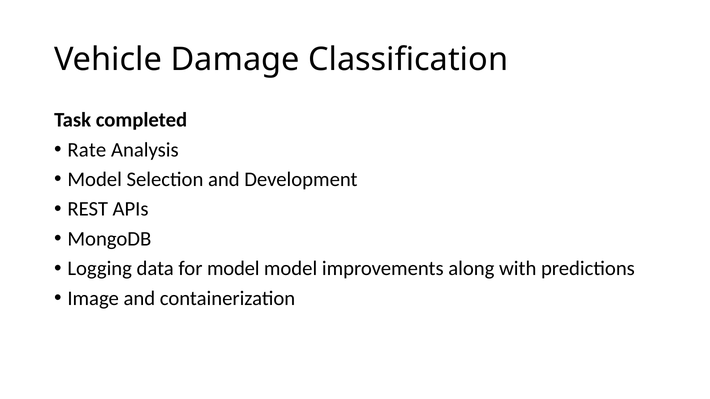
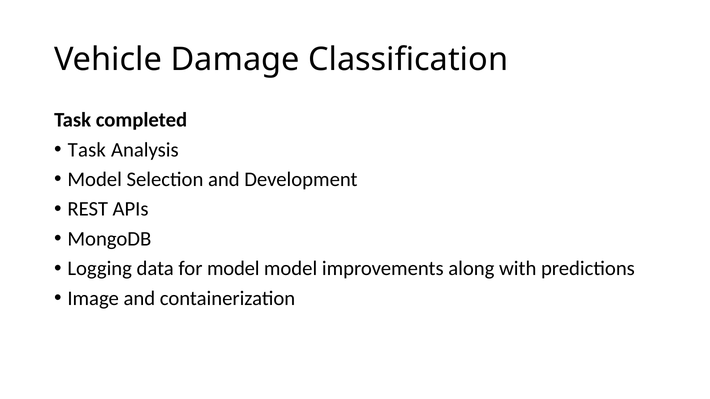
Rate: Rate -> Task (87, 150)
